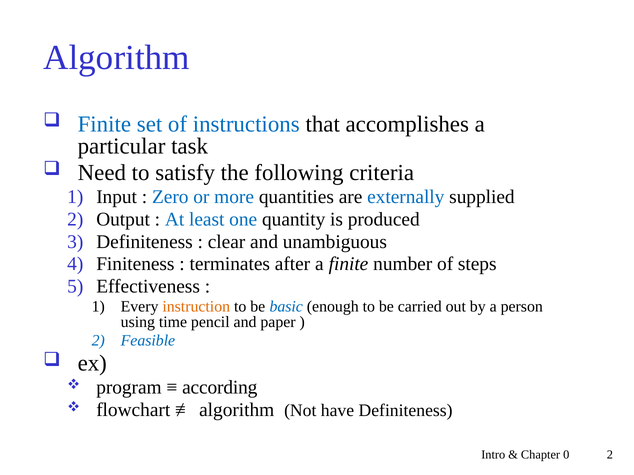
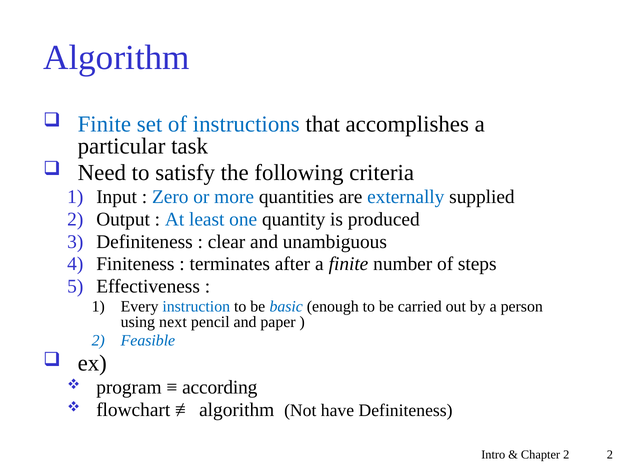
instruction colour: orange -> blue (196, 307)
time: time -> next (173, 322)
Chapter 0: 0 -> 2 (566, 455)
